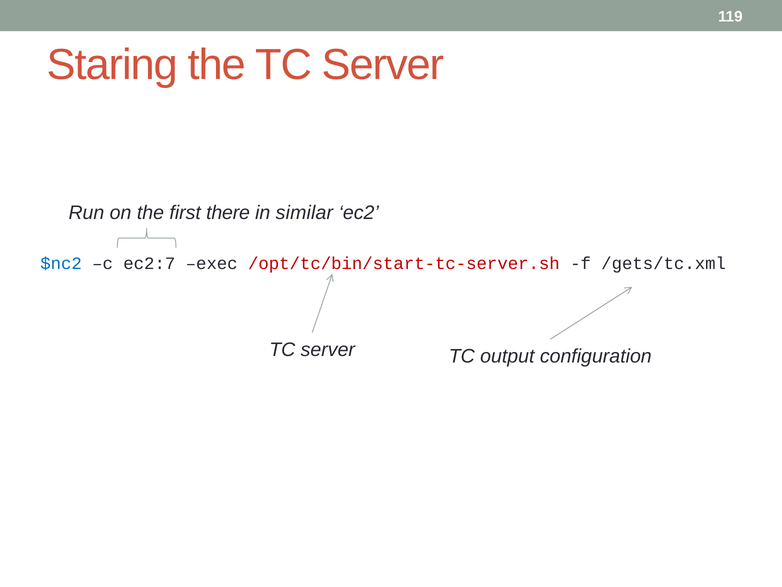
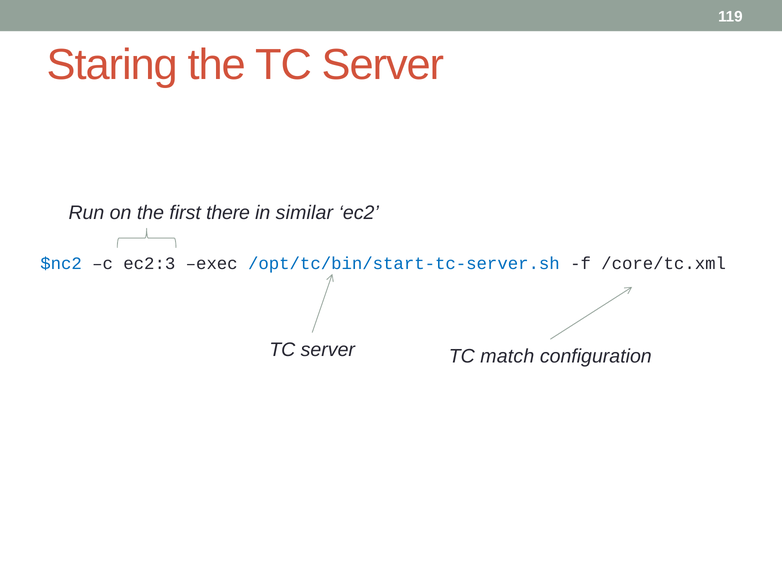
ec2:7: ec2:7 -> ec2:3 (149, 263)
/opt/tc/bin/start-tc-server.sh colour: red -> blue (404, 263)
/gets/tc.xml: /gets/tc.xml -> /core/tc.xml (664, 263)
output: output -> match (507, 356)
